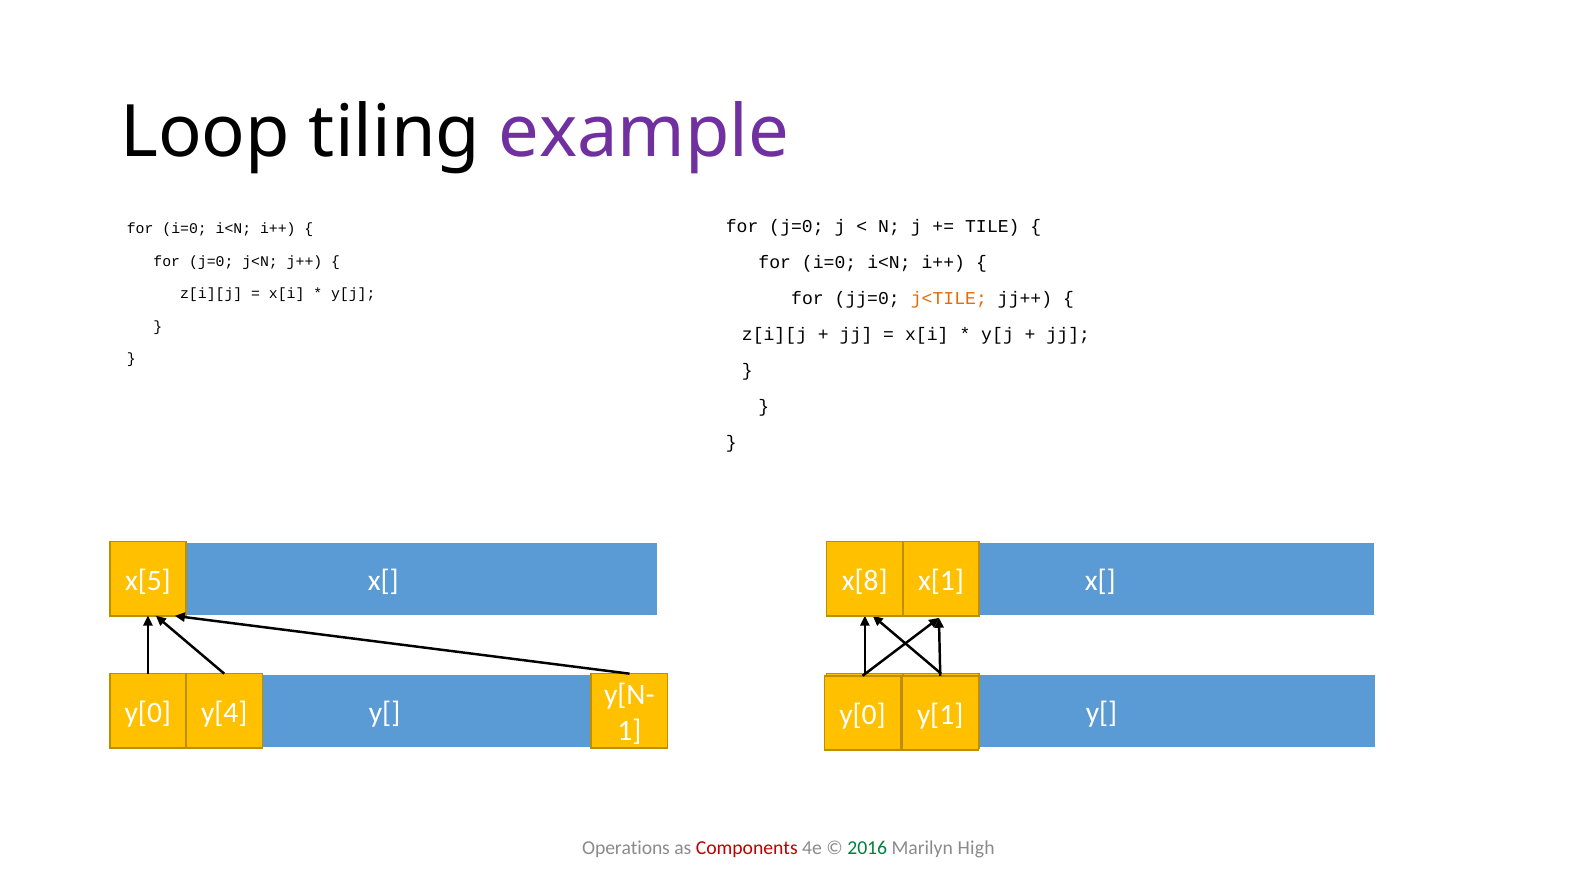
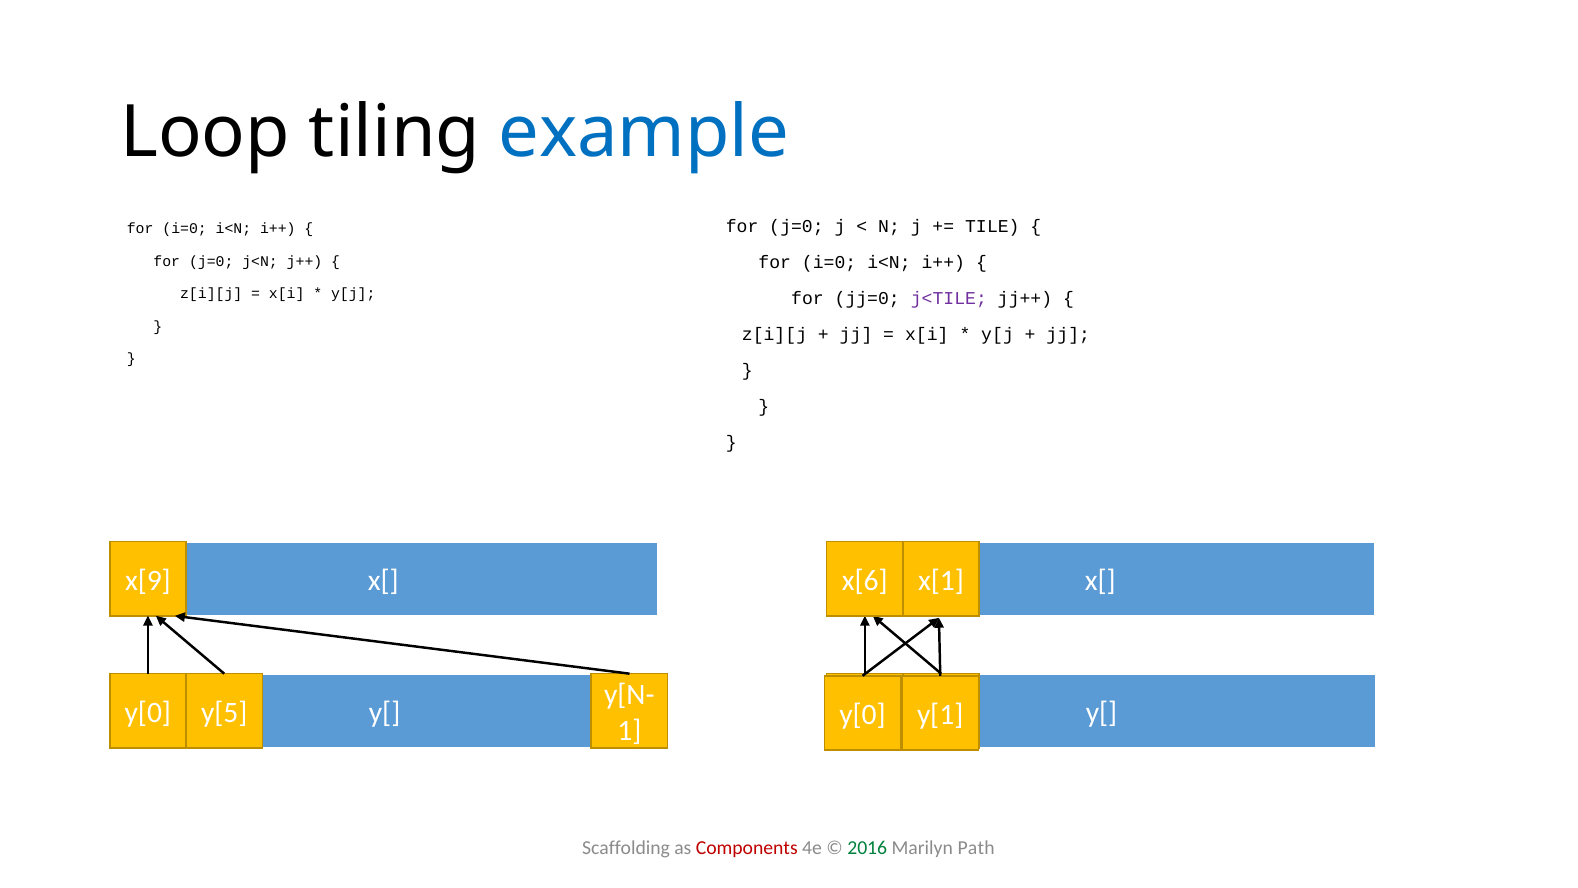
example colour: purple -> blue (644, 133)
j<TILE colour: orange -> purple (949, 298)
x[5: x[5 -> x[9 (148, 581)
x[8: x[8 -> x[6 (865, 581)
y[4: y[4 -> y[5 (224, 713)
Operations: Operations -> Scaffolding (626, 847)
High: High -> Path (976, 847)
